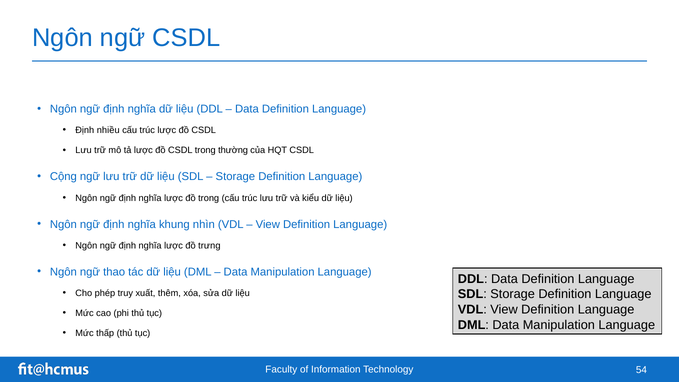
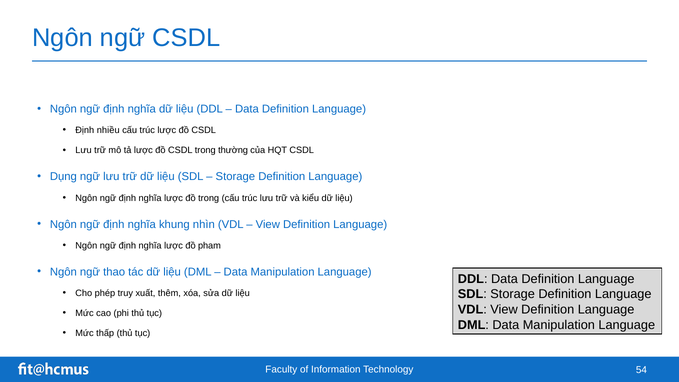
Cộng: Cộng -> Dụng (63, 177)
trưng: trưng -> pham (209, 245)
